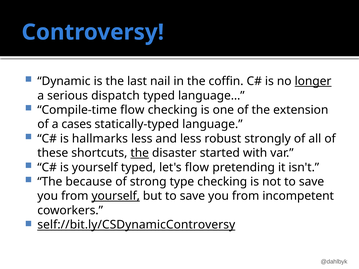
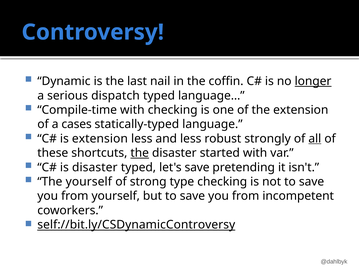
Compile-time flow: flow -> with (132, 110)
is hallmarks: hallmarks -> extension (100, 139)
all underline: none -> present (315, 139)
is yourself: yourself -> disaster (95, 167)
let's flow: flow -> save (197, 167)
The because: because -> yourself (89, 182)
yourself underline: present -> none (116, 196)
